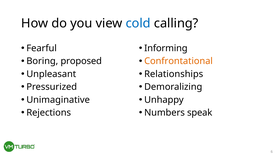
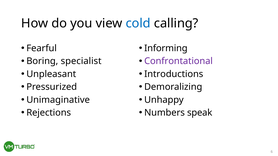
proposed: proposed -> specialist (81, 61)
Confrontational colour: orange -> purple (178, 61)
Relationships: Relationships -> Introductions (174, 74)
